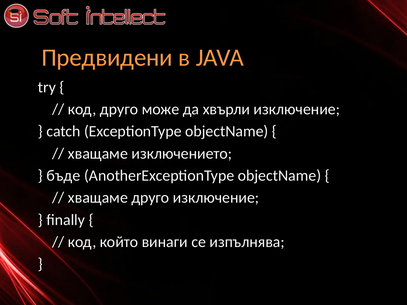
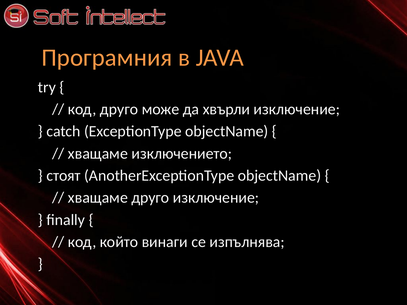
Предвидени: Предвидени -> Програмния (107, 58)
бъде: бъде -> стоят (64, 176)
